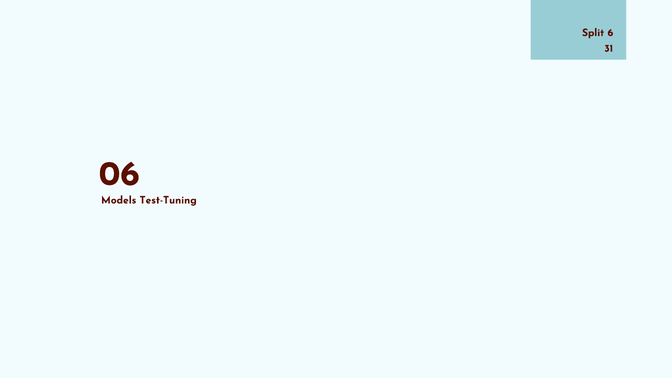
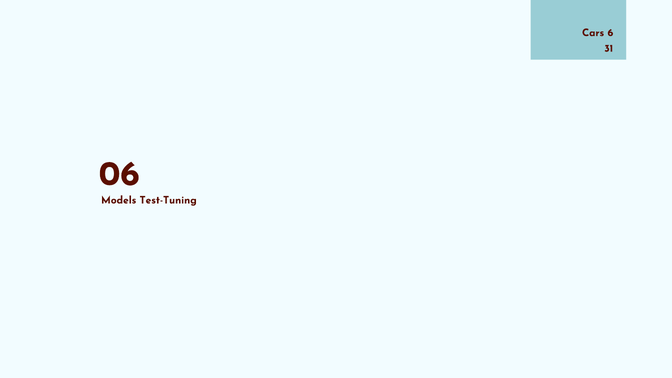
Split: Split -> Cars (593, 33)
